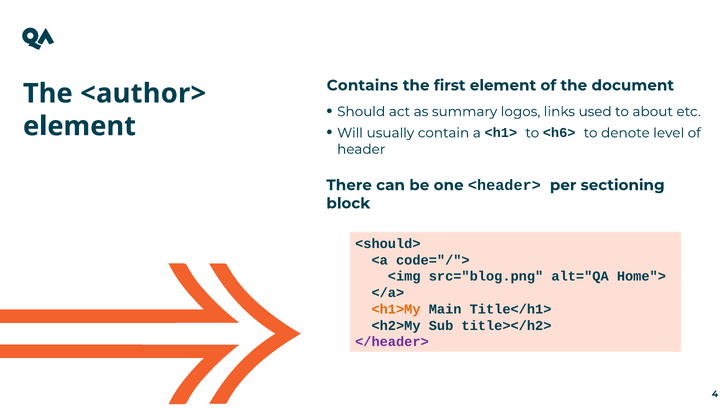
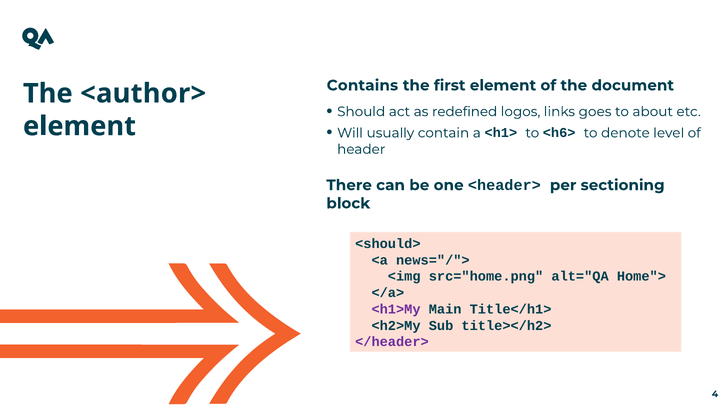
summary: summary -> redefined (465, 112)
used: used -> goes (595, 112)
code="/">: code="/"> -> news="/"> (433, 260)
src="blog.png: src="blog.png -> src="home.png (486, 276)
<h1>My colour: orange -> purple (396, 309)
